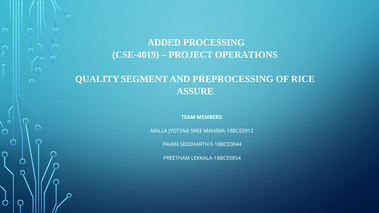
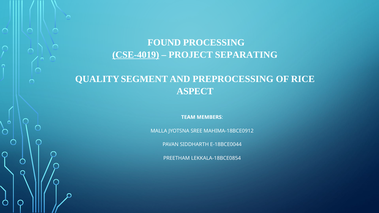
ADDED: ADDED -> FOUND (164, 43)
CSE-4019 underline: none -> present (136, 55)
OPERATIONS: OPERATIONS -> SEPARATING (246, 55)
ASSURE: ASSURE -> ASPECT (195, 91)
